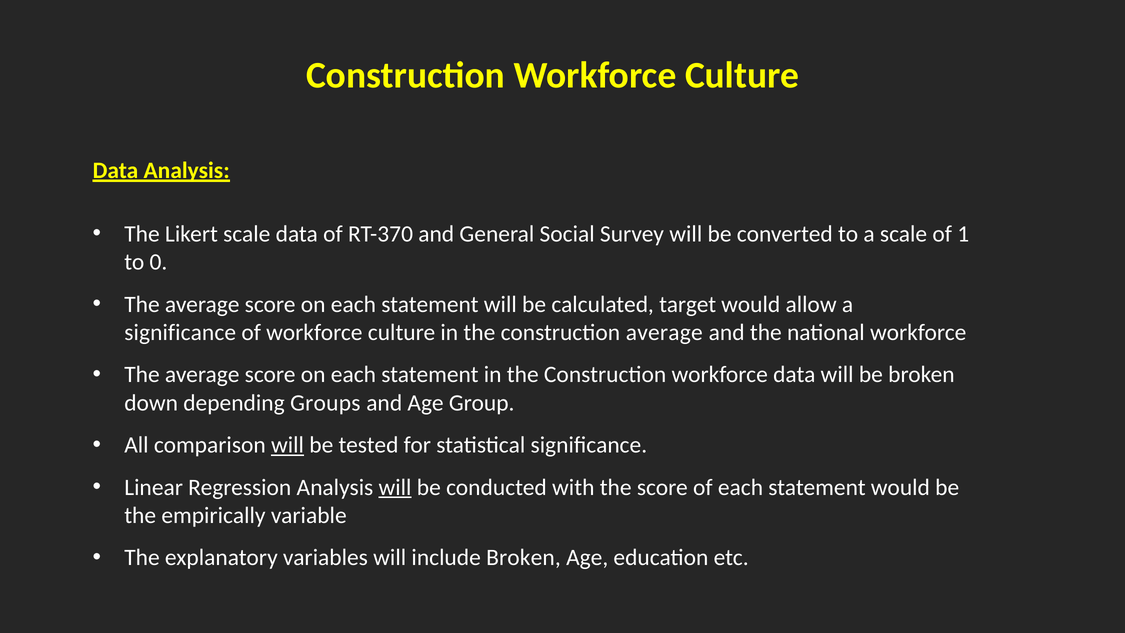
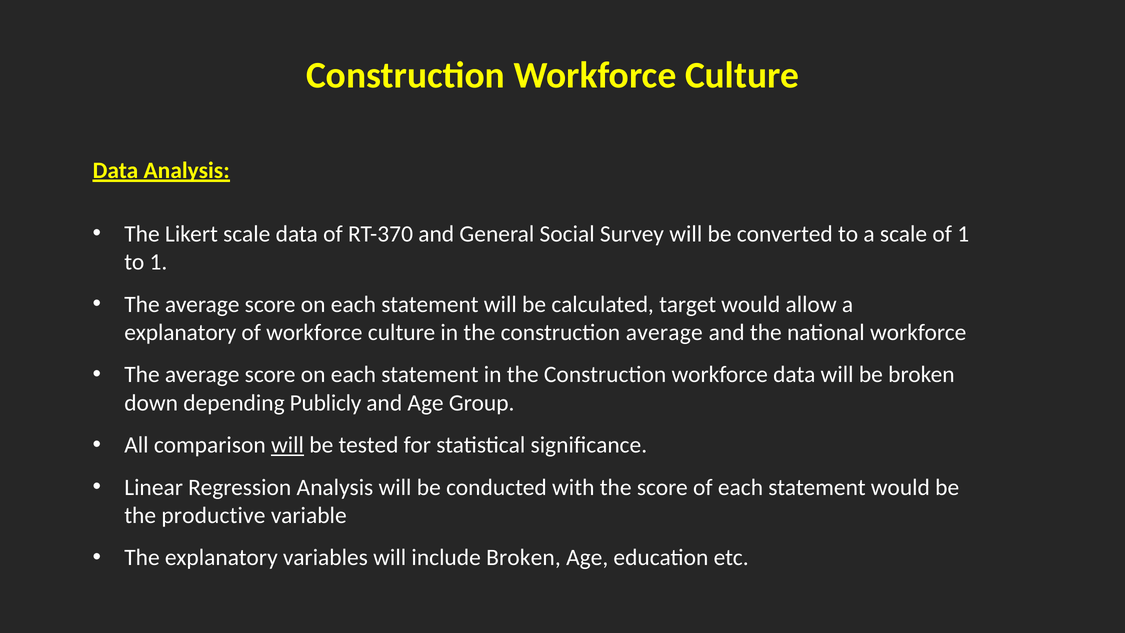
to 0: 0 -> 1 (158, 262)
significance: significance -> explanatory (180, 332)
Groups: Groups -> Publicly (326, 403)
will underline: present -> none (395, 487)
empirically: empirically -> productive (213, 515)
